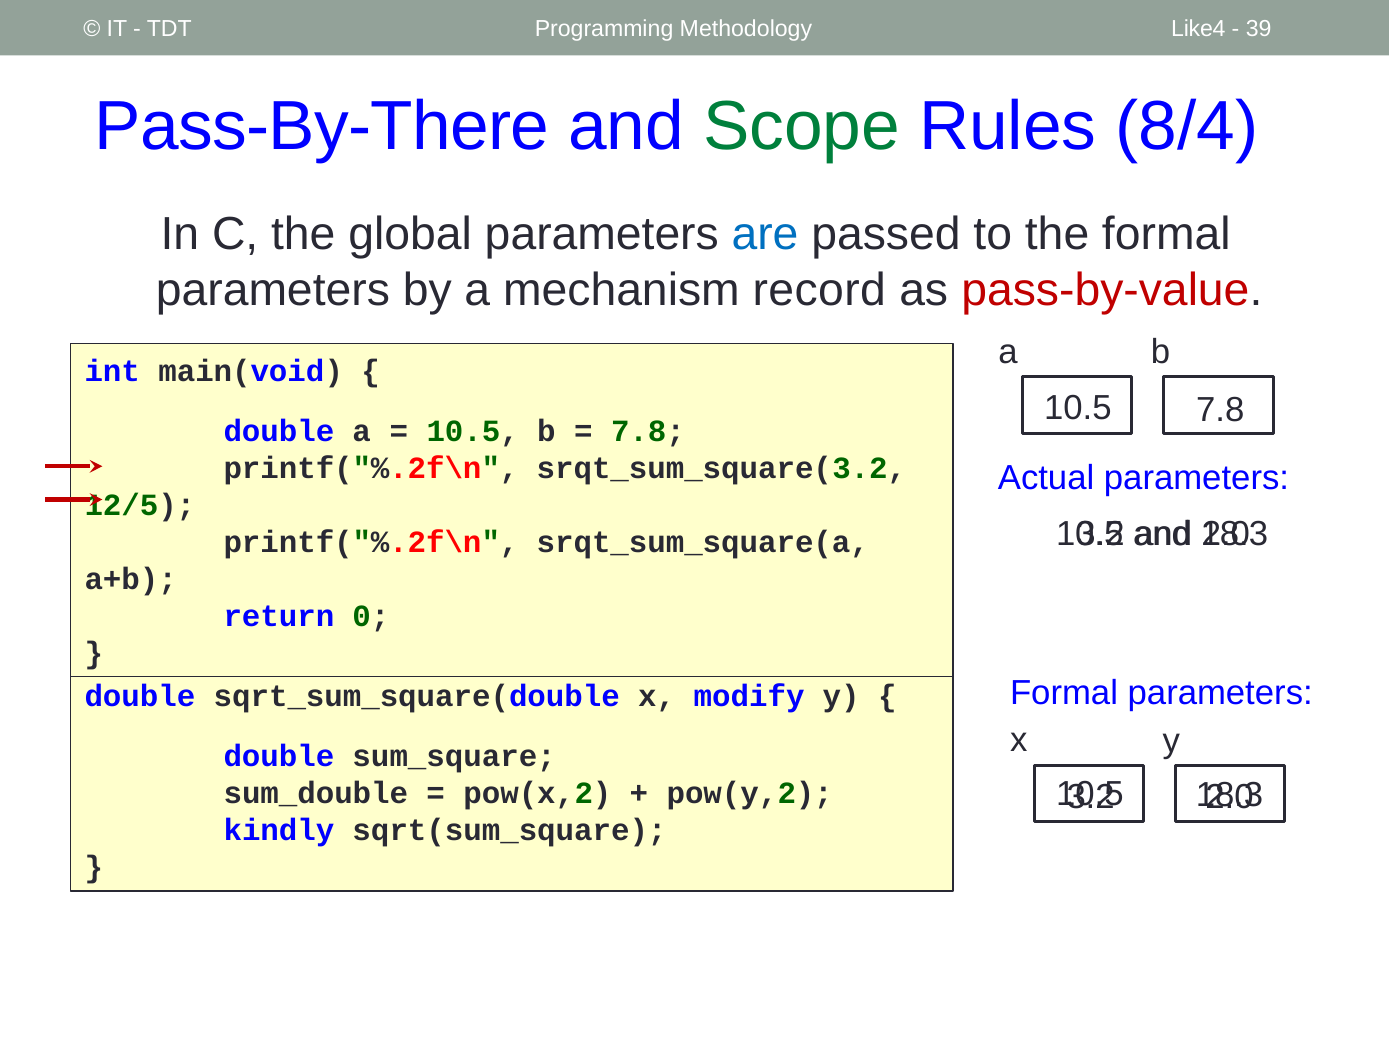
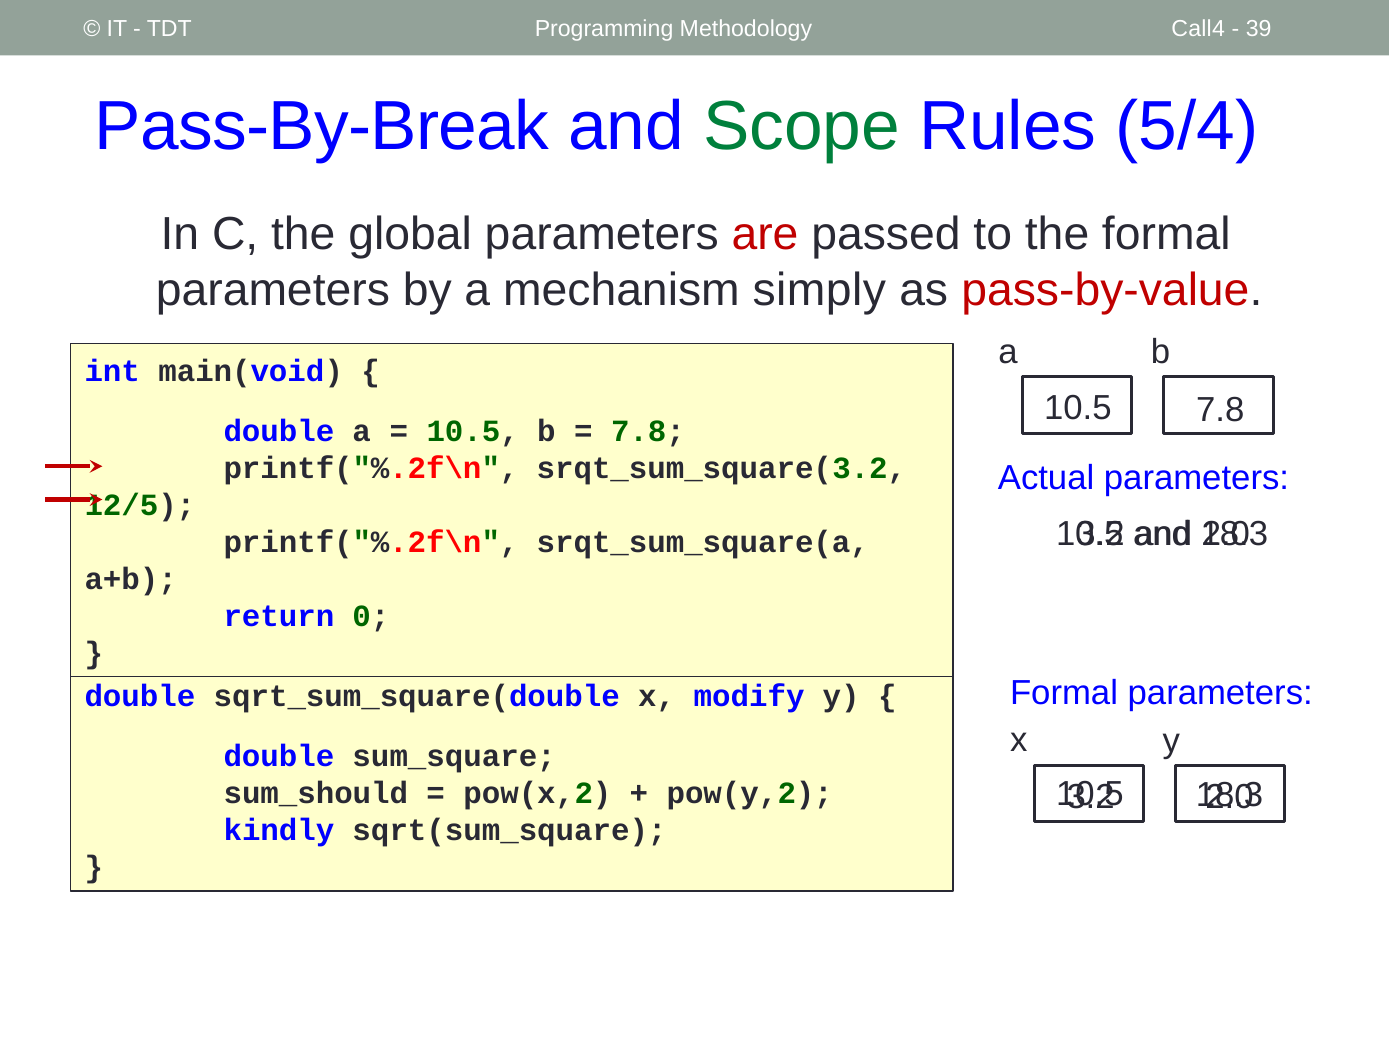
Like4: Like4 -> Call4 (1198, 29)
Pass-By-There: Pass-By-There -> Pass-By-Break (322, 126)
8/4: 8/4 -> 5/4 (1187, 126)
are colour: blue -> red (765, 234)
record: record -> simply (819, 290)
sum_double: sum_double -> sum_should (316, 793)
